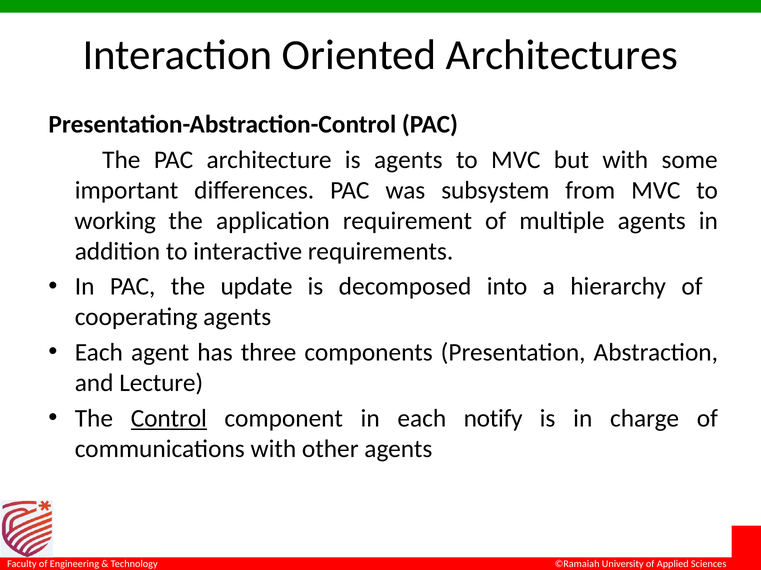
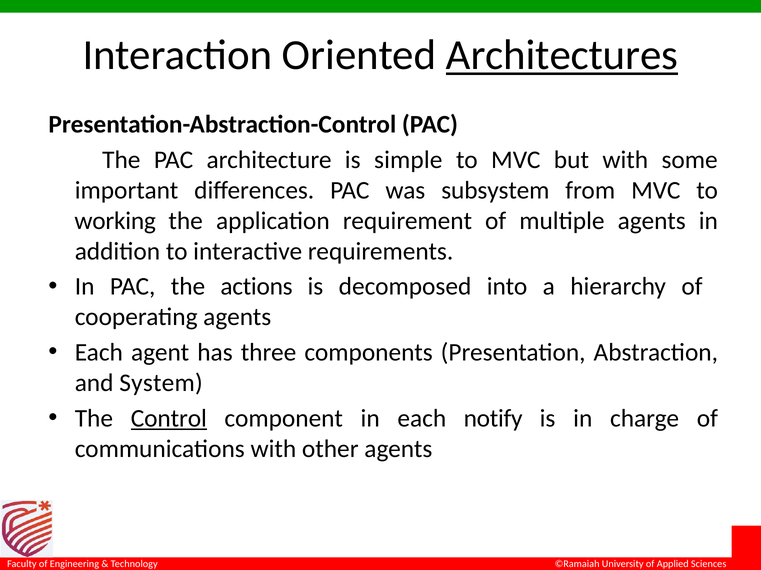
Architectures underline: none -> present (562, 55)
is agents: agents -> simple (408, 160)
update: update -> actions (257, 287)
Lecture: Lecture -> System (161, 383)
